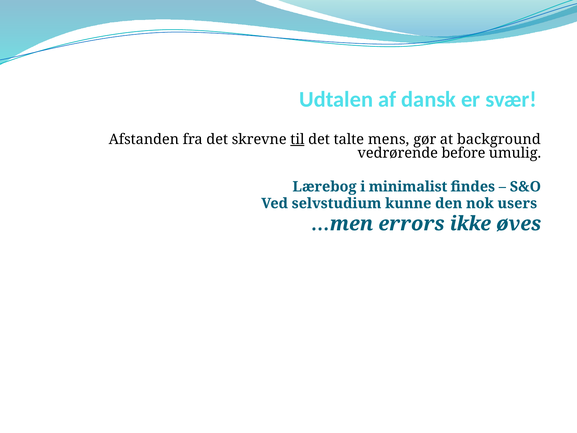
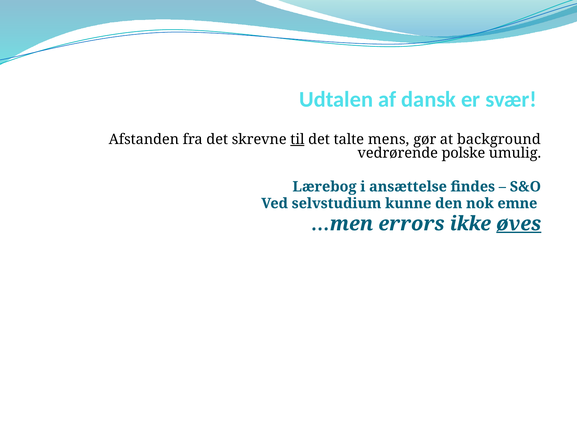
before: before -> polske (463, 153)
minimalist: minimalist -> ansættelse (408, 187)
users: users -> emne (517, 203)
øves underline: none -> present (519, 224)
